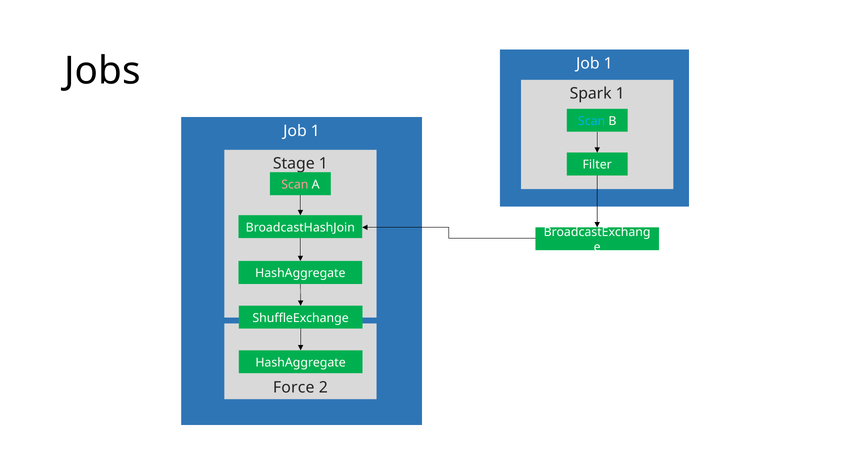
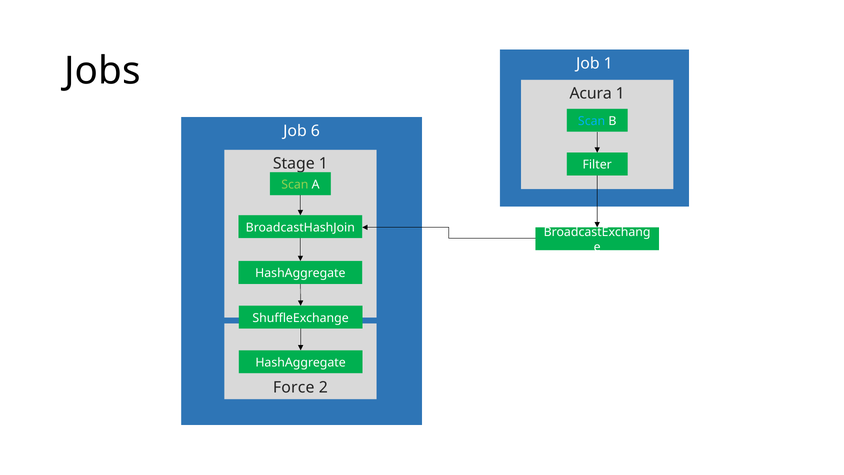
Spark: Spark -> Acura (591, 94)
1: 1 -> 6 (315, 131)
Scan colour: pink -> light green (295, 184)
